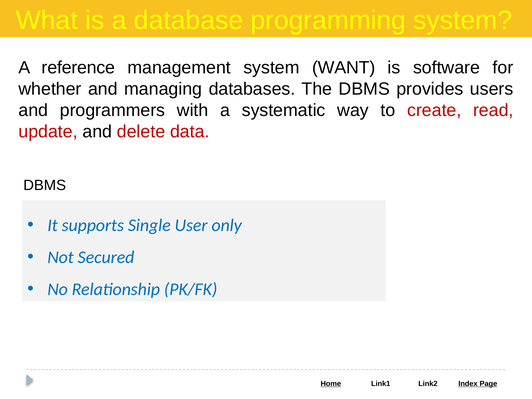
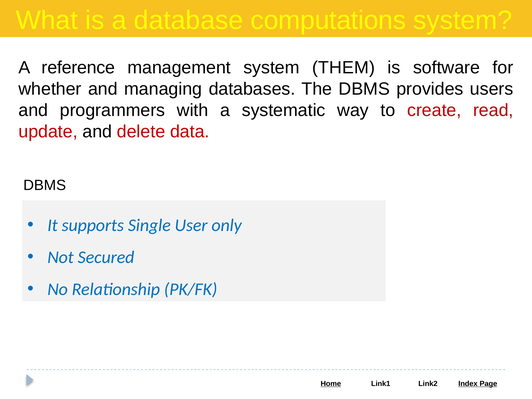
programming: programming -> computations (328, 20)
WANT: WANT -> THEM (344, 68)
